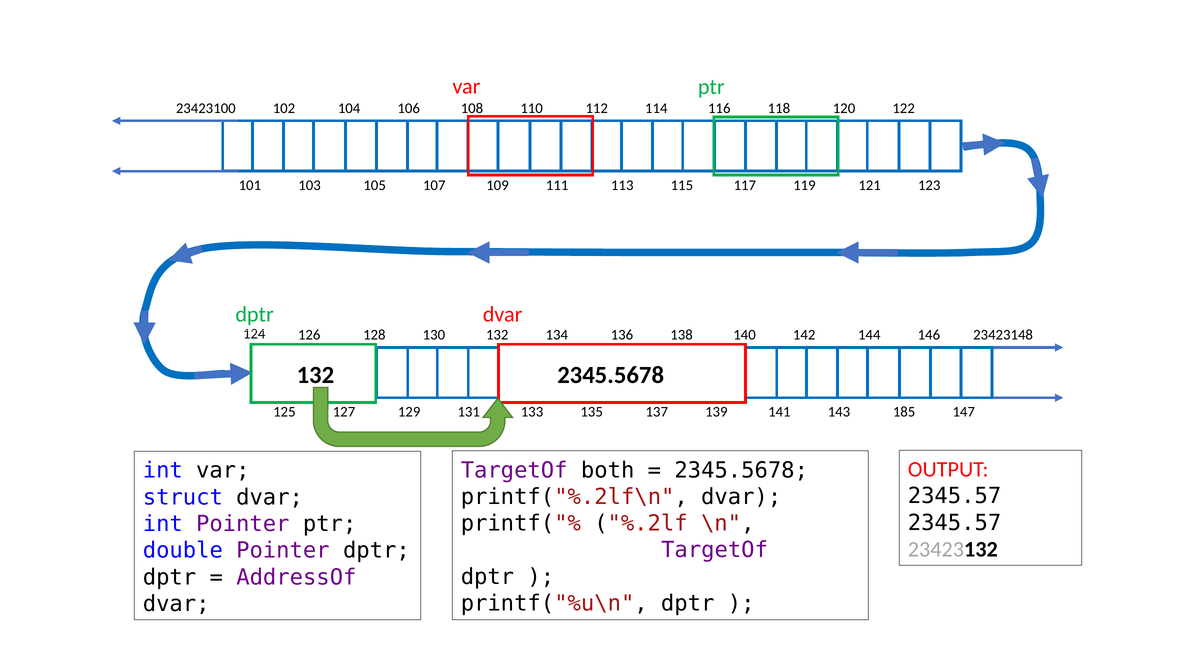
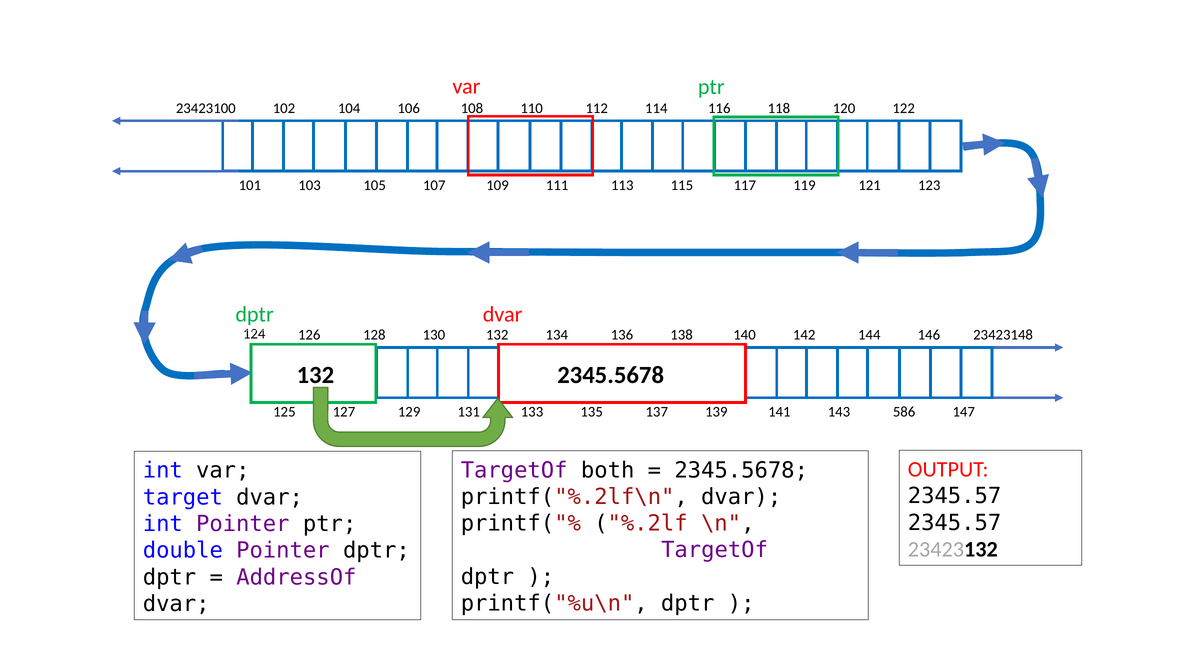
185: 185 -> 586 (904, 412)
struct: struct -> target (183, 497)
